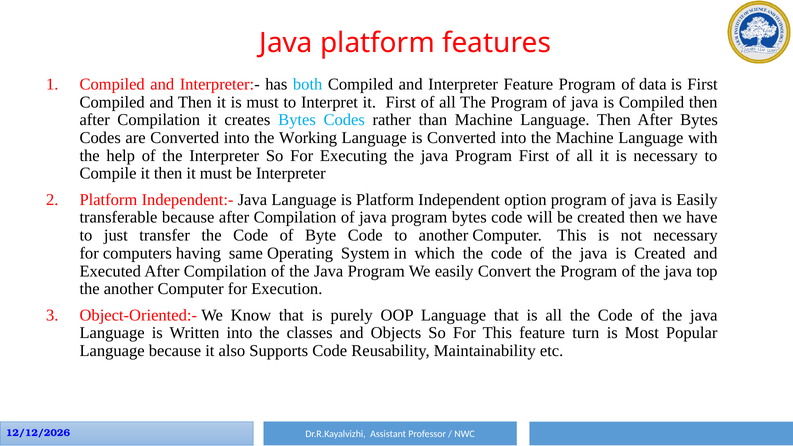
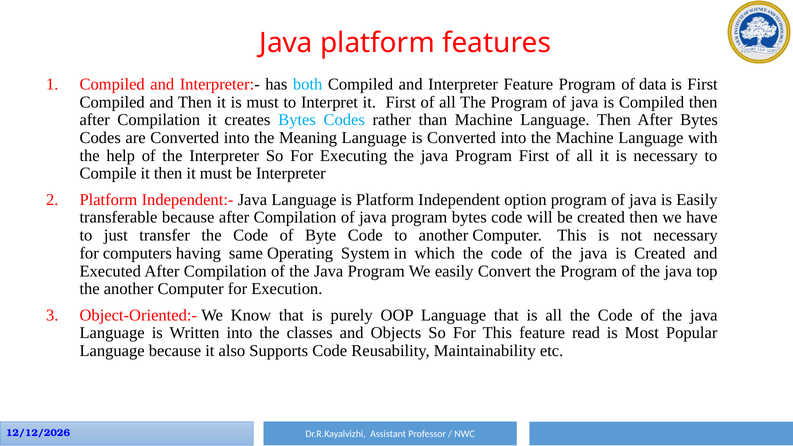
Working: Working -> Meaning (308, 138)
turn: turn -> read (586, 333)
